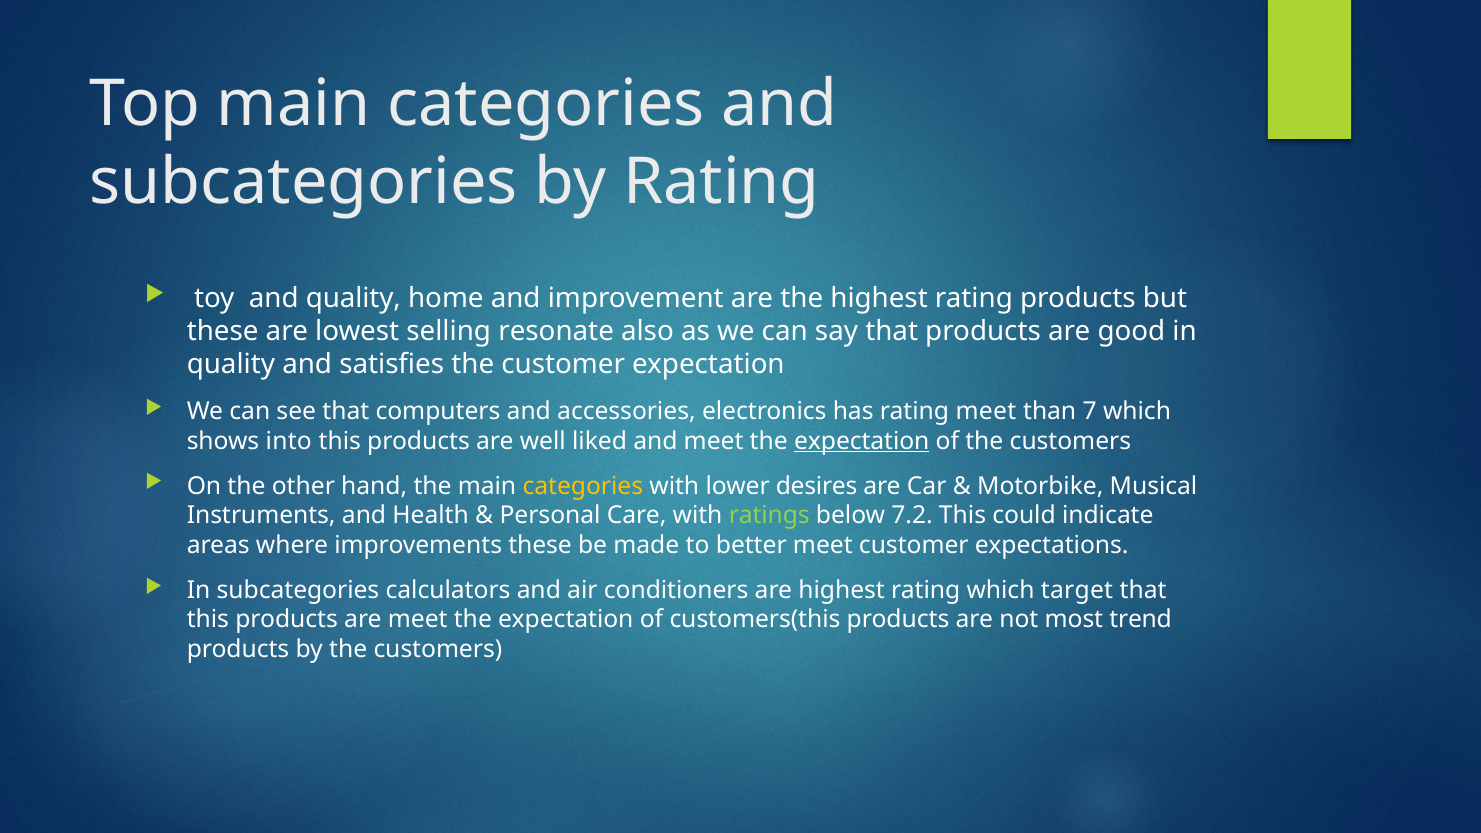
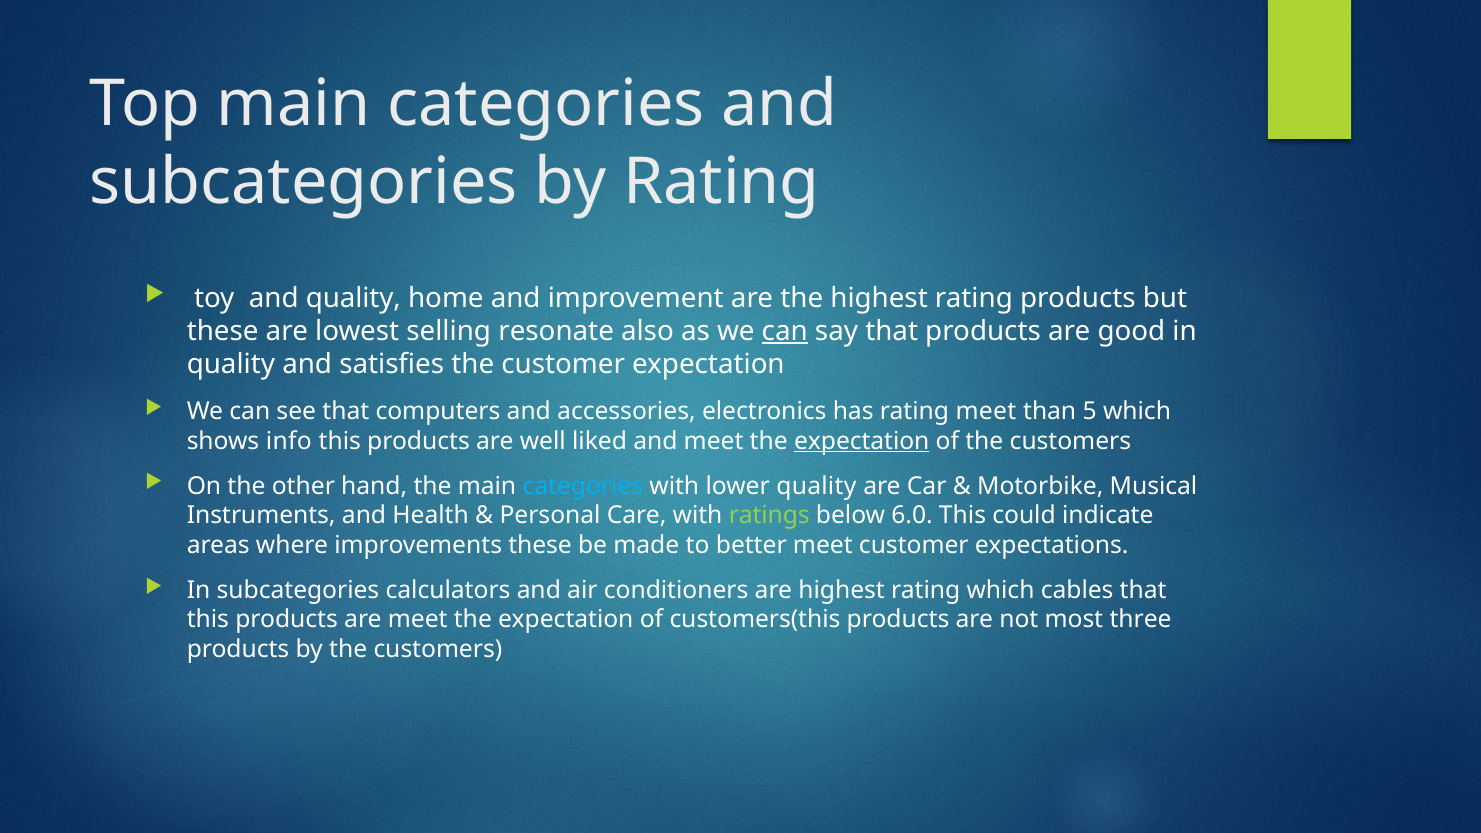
can underline: none -> present (785, 331)
7: 7 -> 5 (1090, 411)
into: into -> info (289, 441)
categories colour: yellow -> light blue (583, 486)
lower desires: desires -> quality (816, 486)
7.2: 7.2 -> 6.0 (912, 516)
target: target -> cables (1077, 590)
trend: trend -> three (1141, 620)
